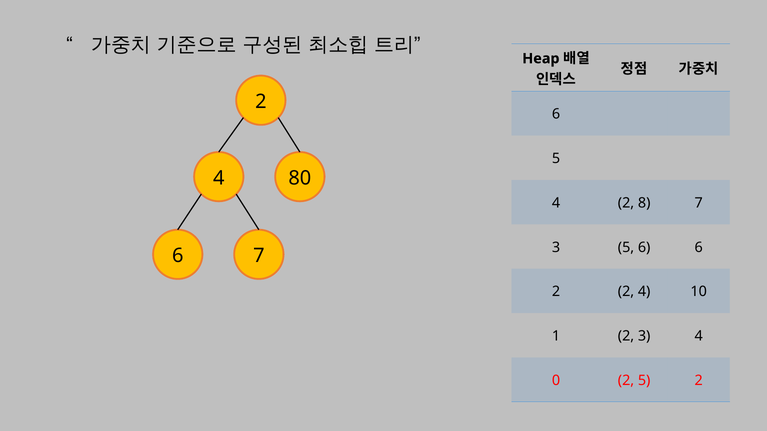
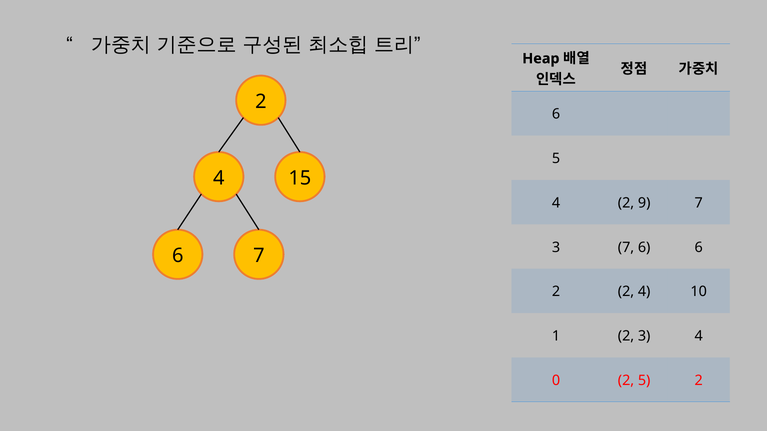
80: 80 -> 15 (300, 178)
8: 8 -> 9 (644, 203)
3 5: 5 -> 7 (626, 248)
